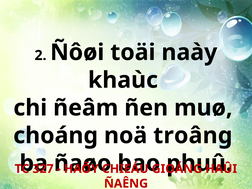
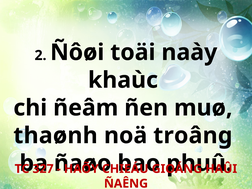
choáng: choáng -> thaønh (56, 136)
